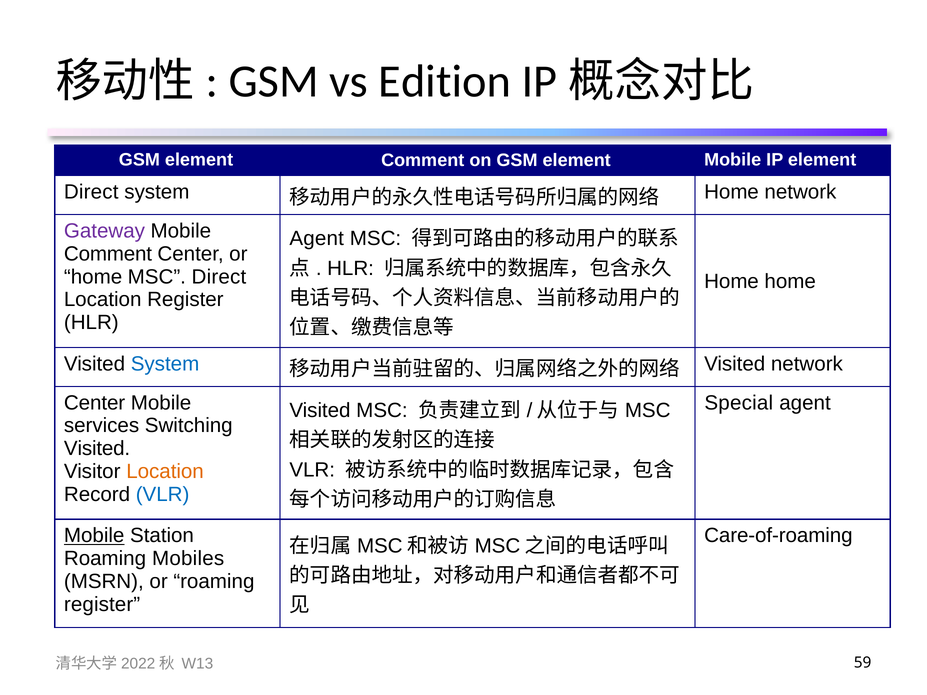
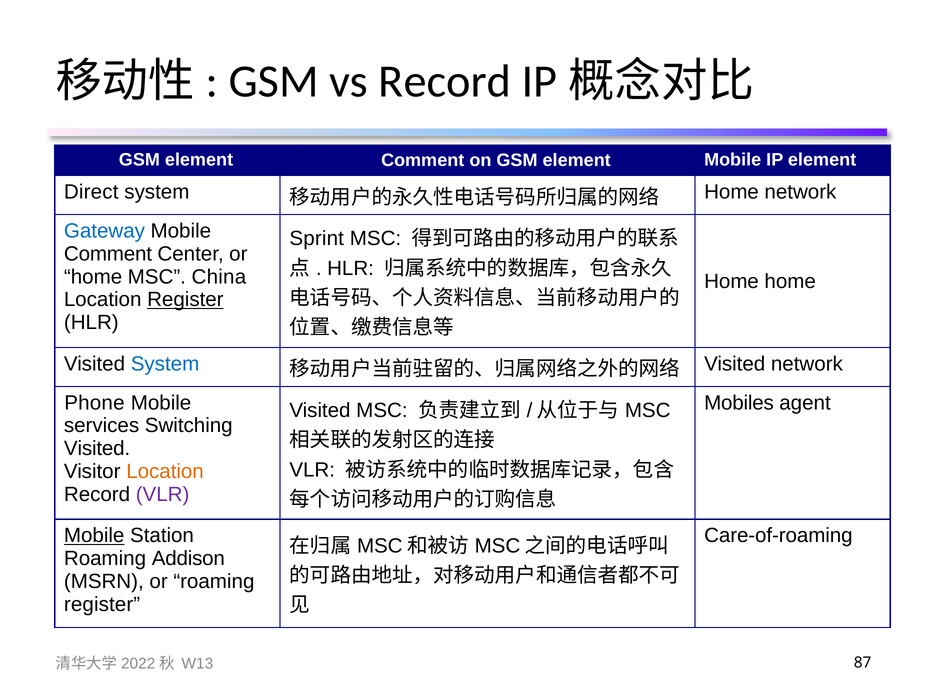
vs Edition: Edition -> Record (445, 81)
Gateway colour: purple -> blue (104, 231)
Agent: Agent -> Sprint (317, 239)
MSC Direct: Direct -> China (219, 277)
Register underline: none -> present (185, 300)
Center: Center -> Phone (94, 403)
Special: Special -> Mobiles (739, 403)
VLR colour: blue -> purple (163, 494)
Mobiles: Mobiles -> Addison (188, 559)
59: 59 -> 87 (863, 663)
